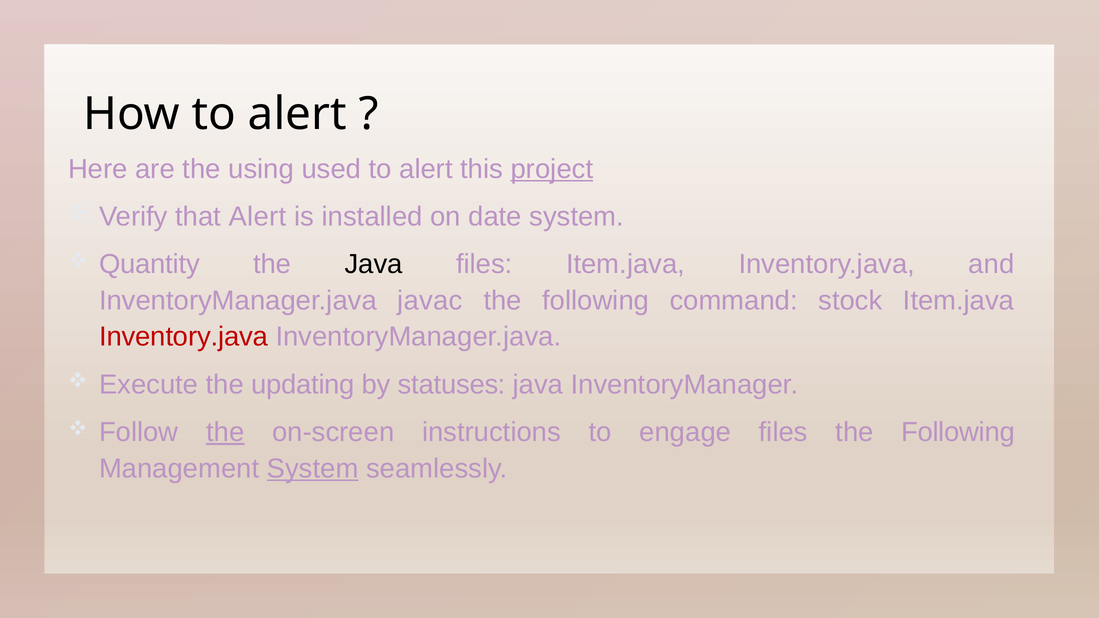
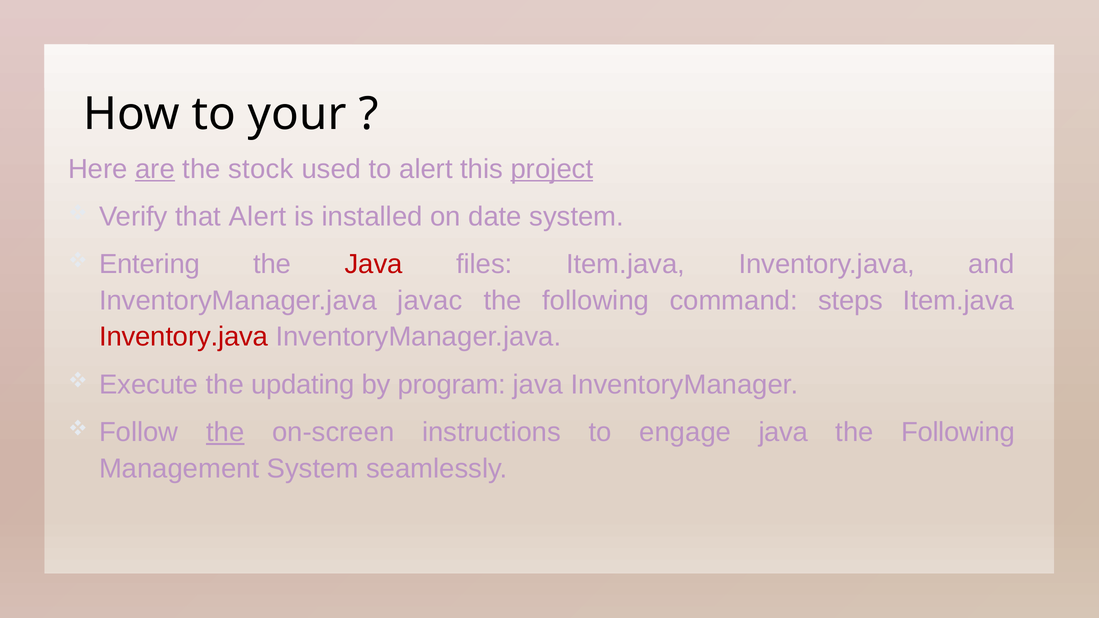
How to alert: alert -> your (297, 114)
are underline: none -> present (155, 169)
using: using -> stock (261, 169)
Quantity: Quantity -> Entering (149, 264)
Java colour: black -> red (374, 264)
stock: stock -> steps (851, 301)
statuses: statuses -> program (452, 385)
engage files: files -> java (783, 432)
System underline: present -> none (313, 469)
